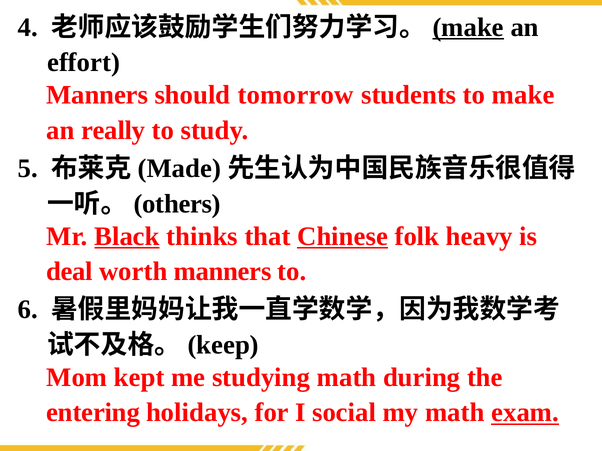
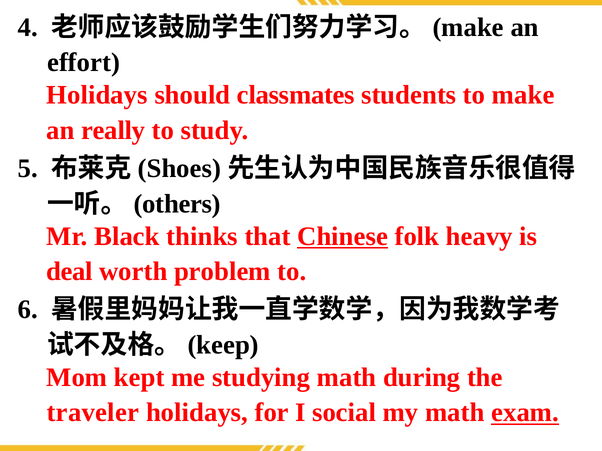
make underline: present -> none (468, 27)
Manners: Manners -> Holidays (97, 95)
tomorrow: tomorrow -> classmates (296, 95)
Made: Made -> Shoes (179, 169)
Black underline: present -> none (127, 236)
worth manners: manners -> problem (222, 272)
entering: entering -> traveler (93, 413)
